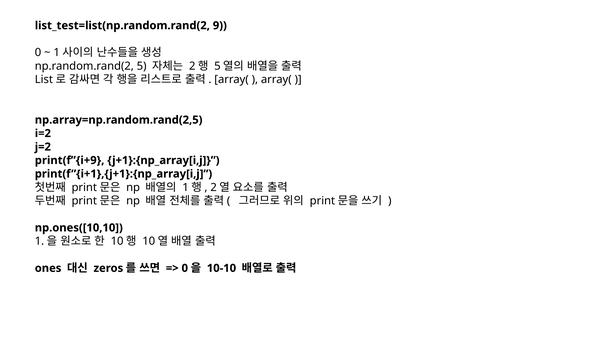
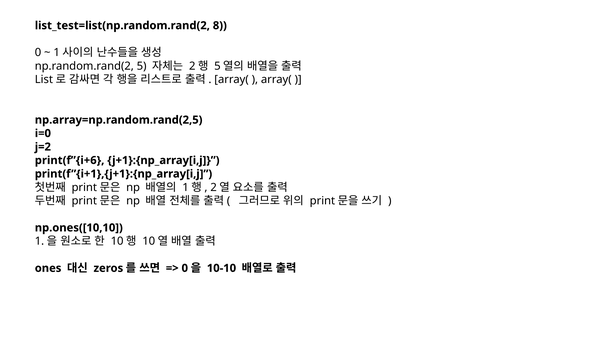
9: 9 -> 8 (220, 26)
i=2: i=2 -> i=0 (43, 133)
print(f”{i+9: print(f”{i+9 -> print(f”{i+6 (70, 160)
